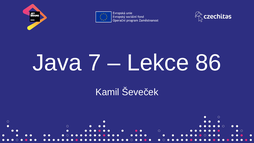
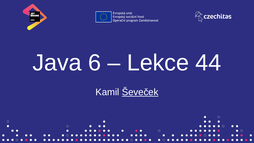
7: 7 -> 6 (95, 63)
86: 86 -> 44 (208, 63)
Ševeček underline: none -> present (140, 92)
